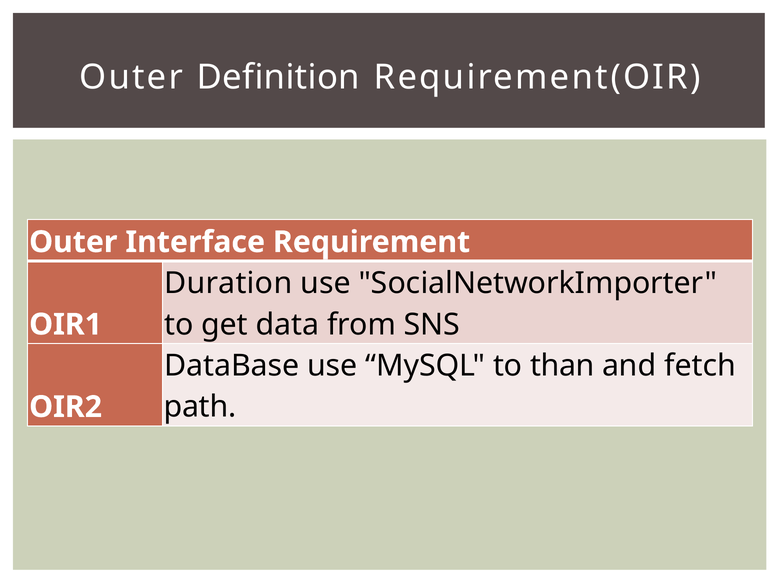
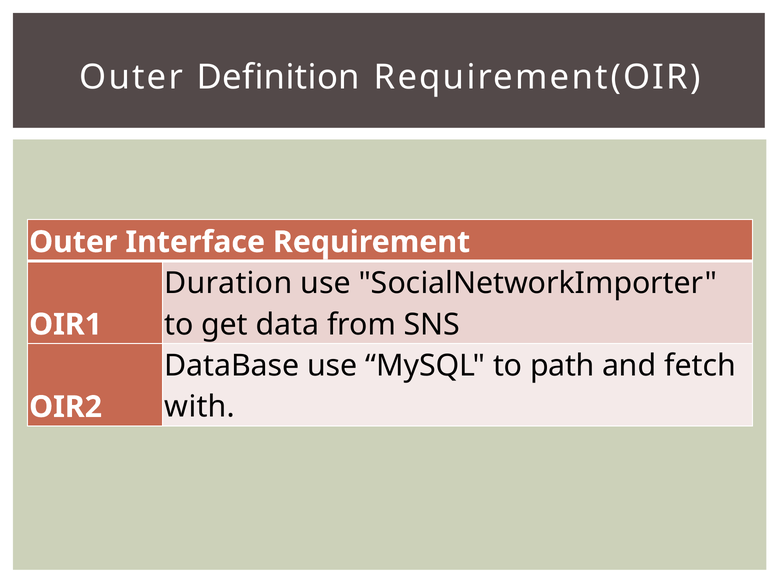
than: than -> path (562, 366)
path: path -> with (200, 407)
